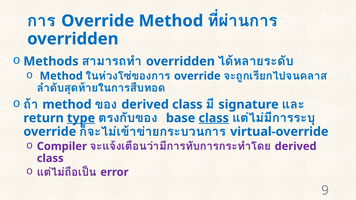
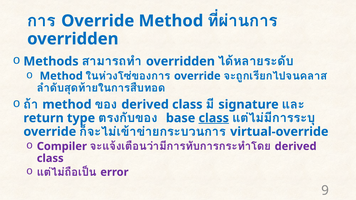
type underline: present -> none (81, 118)
